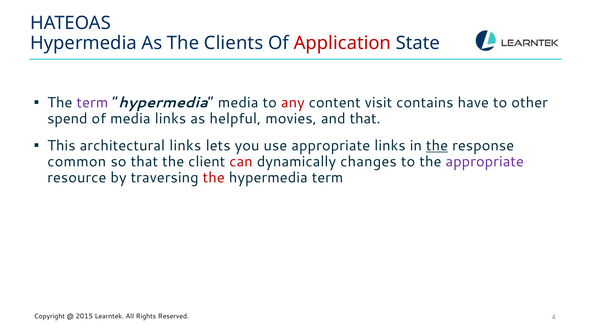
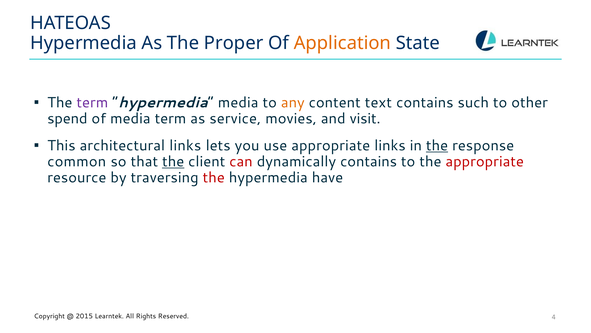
Clients: Clients -> Proper (234, 43)
Application colour: red -> orange (342, 43)
any colour: red -> orange (293, 102)
visit: visit -> text (378, 102)
have: have -> such (473, 102)
media links: links -> term (171, 118)
helpful: helpful -> service (235, 118)
and that: that -> visit (365, 118)
the underline: none -> present (173, 161)
dynamically changes: changes -> contains (369, 161)
appropriate colour: purple -> red (485, 161)
hypermedia term: term -> have (327, 177)
